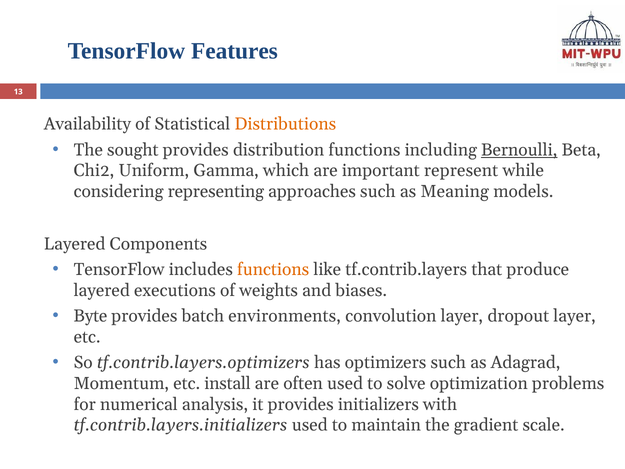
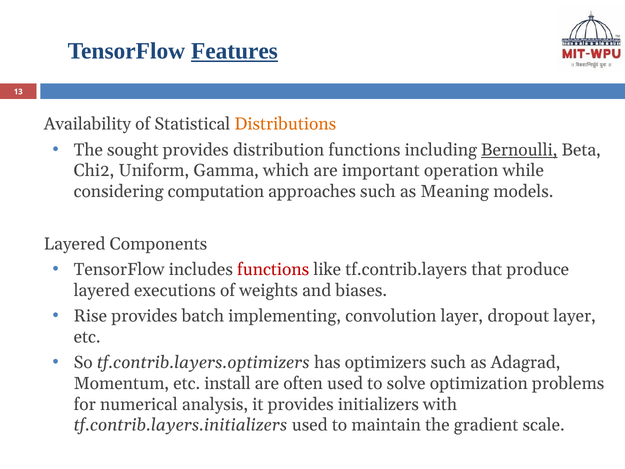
Features underline: none -> present (234, 51)
represent: represent -> operation (461, 171)
representing: representing -> computation (216, 191)
functions colour: orange -> red (273, 270)
Byte: Byte -> Rise (90, 316)
environments: environments -> implementing (285, 316)
